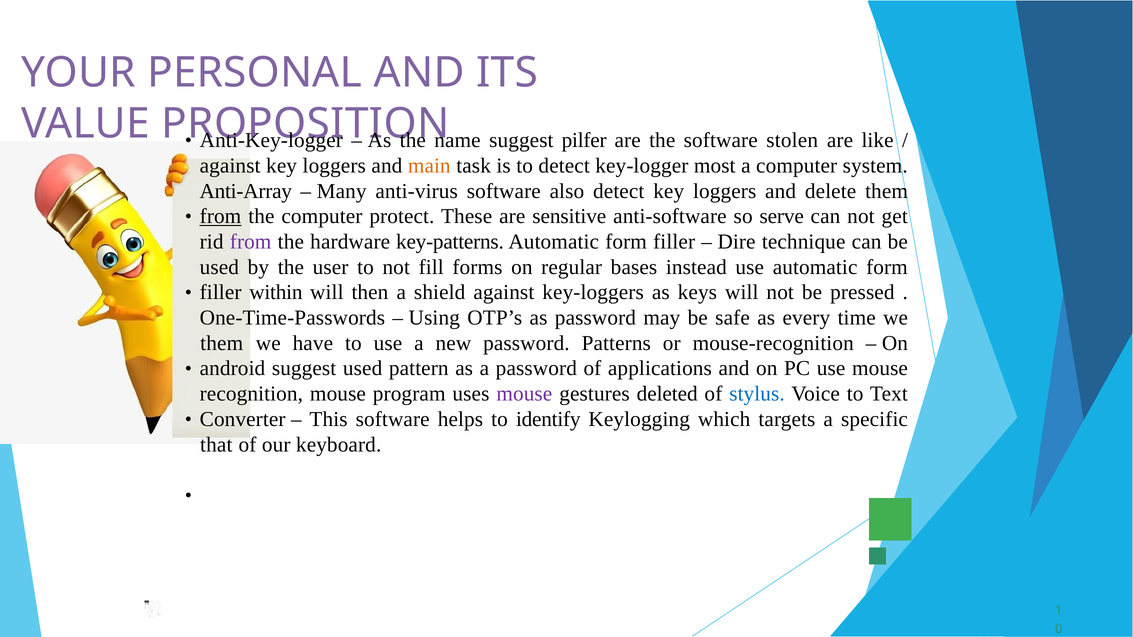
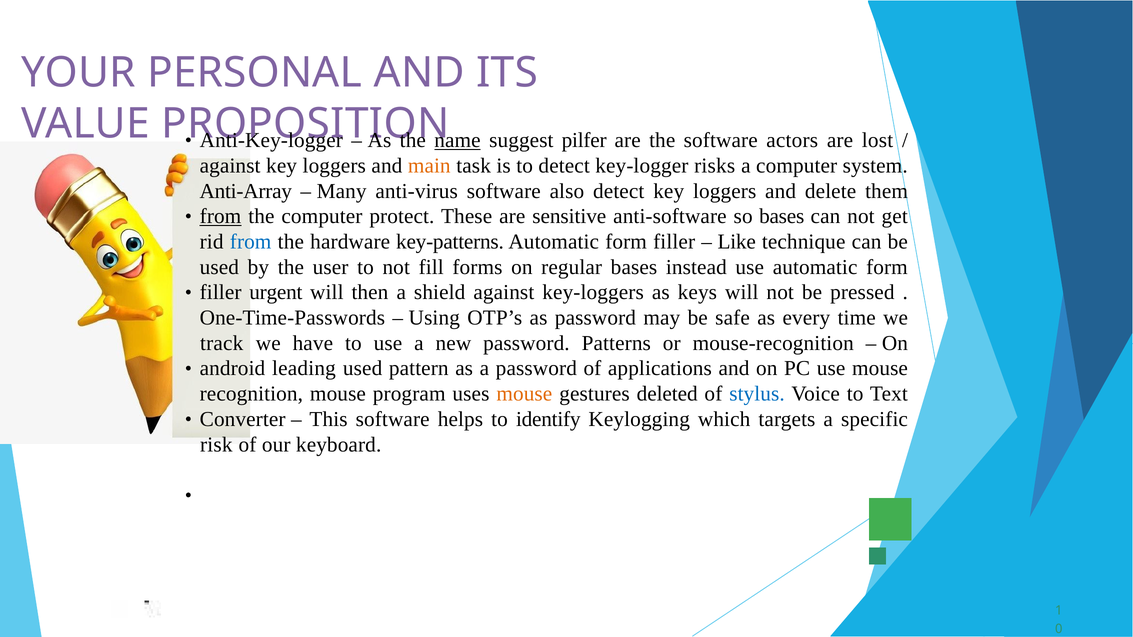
name underline: none -> present (457, 140)
stolen: stolen -> actors (792, 140)
like: like -> lost (878, 140)
most: most -> risks (715, 166)
so serve: serve -> bases (782, 217)
from colour: purple -> blue (251, 242)
Dire: Dire -> Like (737, 242)
within: within -> urgent (276, 293)
them: them -> track (222, 343)
android suggest: suggest -> leading (304, 369)
mouse colour: purple -> orange (524, 394)
that: that -> risk (216, 445)
